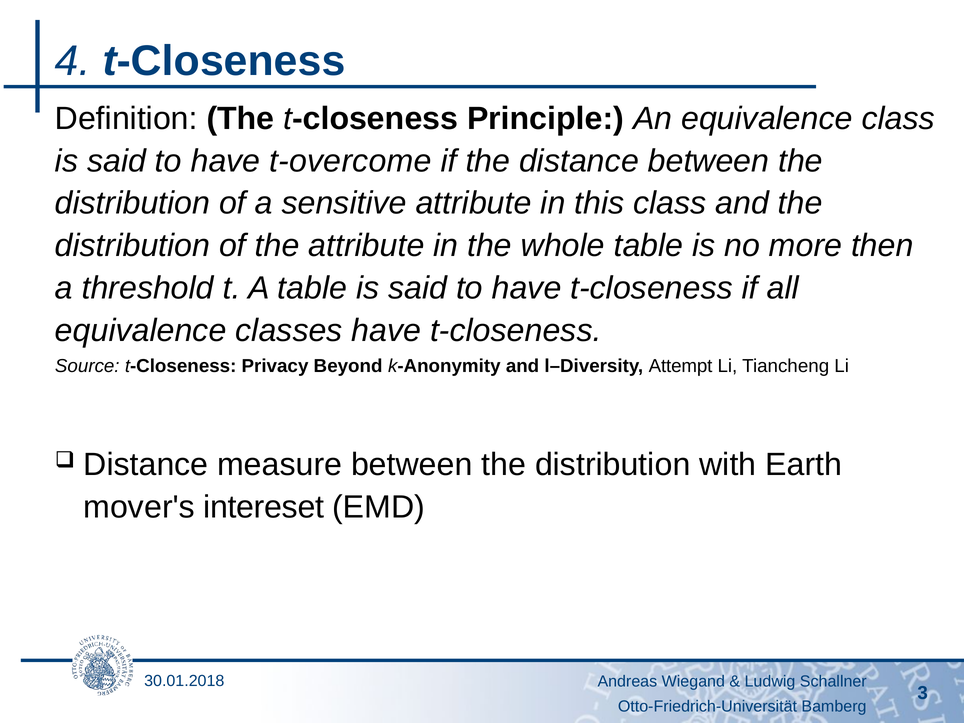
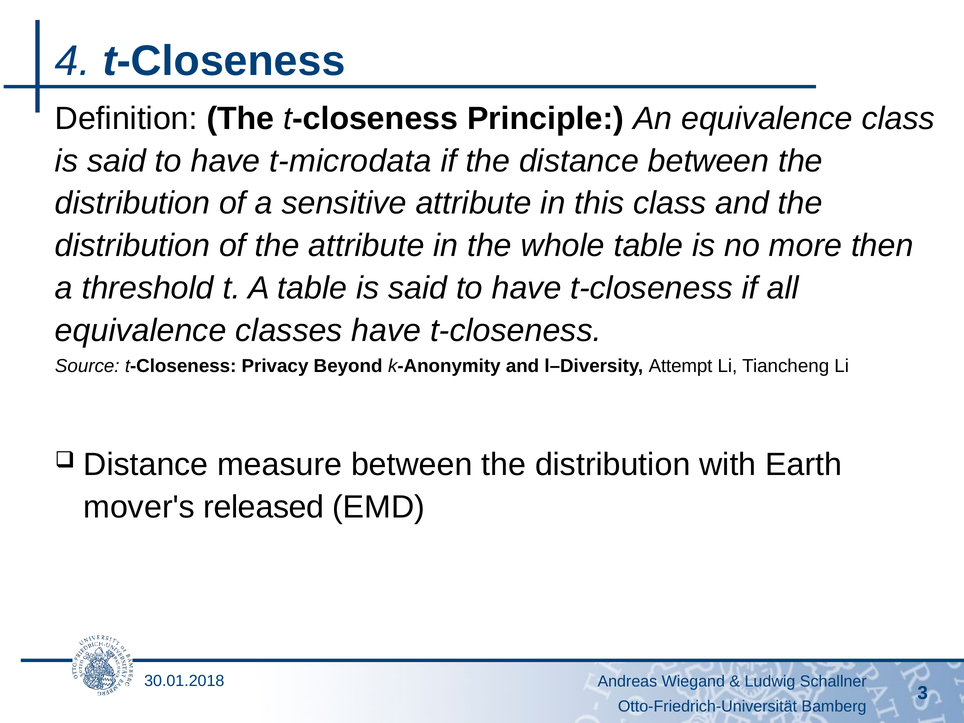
t-overcome: t-overcome -> t-microdata (350, 161)
intereset: intereset -> released (264, 507)
